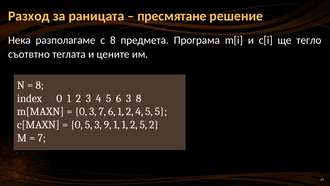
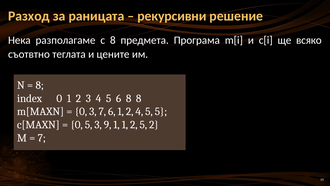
пресмятане: пресмятане -> рекурсивни (172, 16)
тегло: тегло -> всяко (309, 40)
6 3: 3 -> 8 (129, 98)
